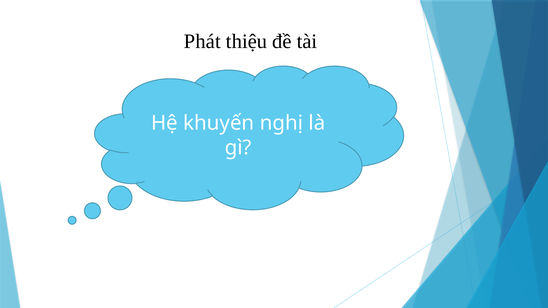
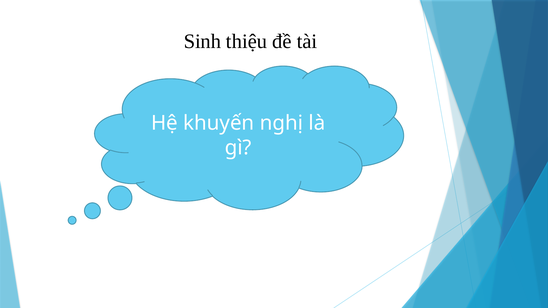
Phát: Phát -> Sinh (202, 41)
